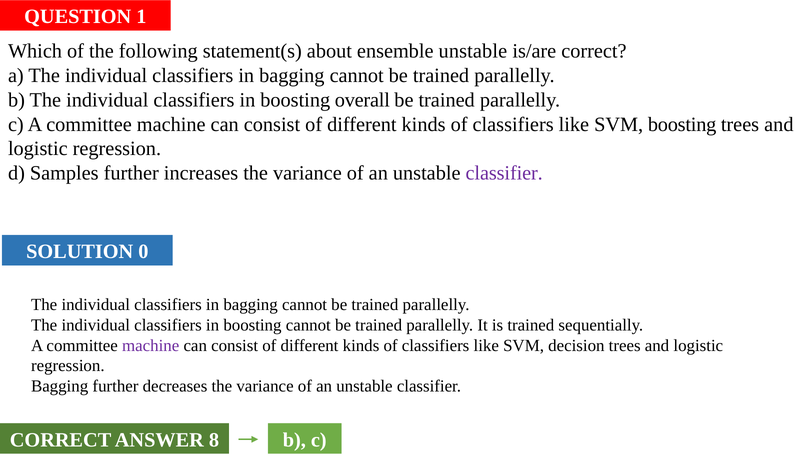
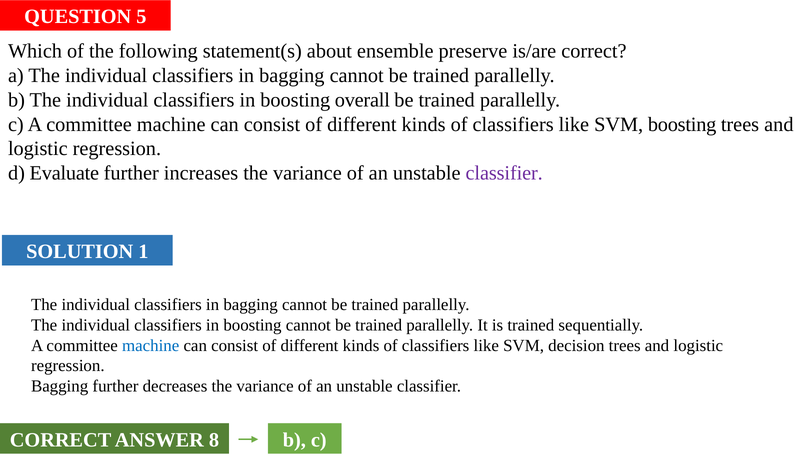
1: 1 -> 5 (141, 17)
ensemble unstable: unstable -> preserve (473, 51)
Samples: Samples -> Evaluate (64, 173)
0: 0 -> 1 (143, 252)
machine colour: purple -> blue (151, 345)
